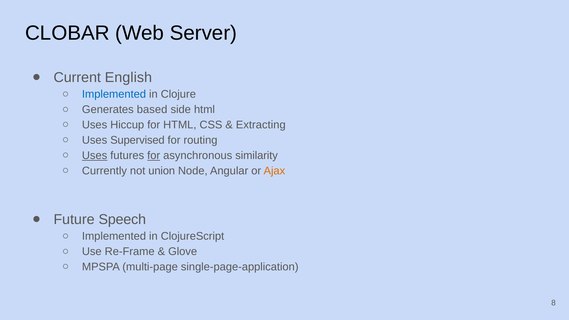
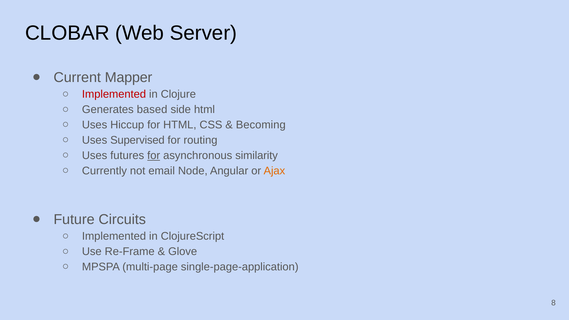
English: English -> Mapper (129, 77)
Implemented colour: blue -> red (114, 94)
Extracting: Extracting -> Becoming (261, 125)
Uses underline: present -> none (95, 156)
union: union -> email (162, 171)
Speech: Speech -> Circuits (122, 219)
